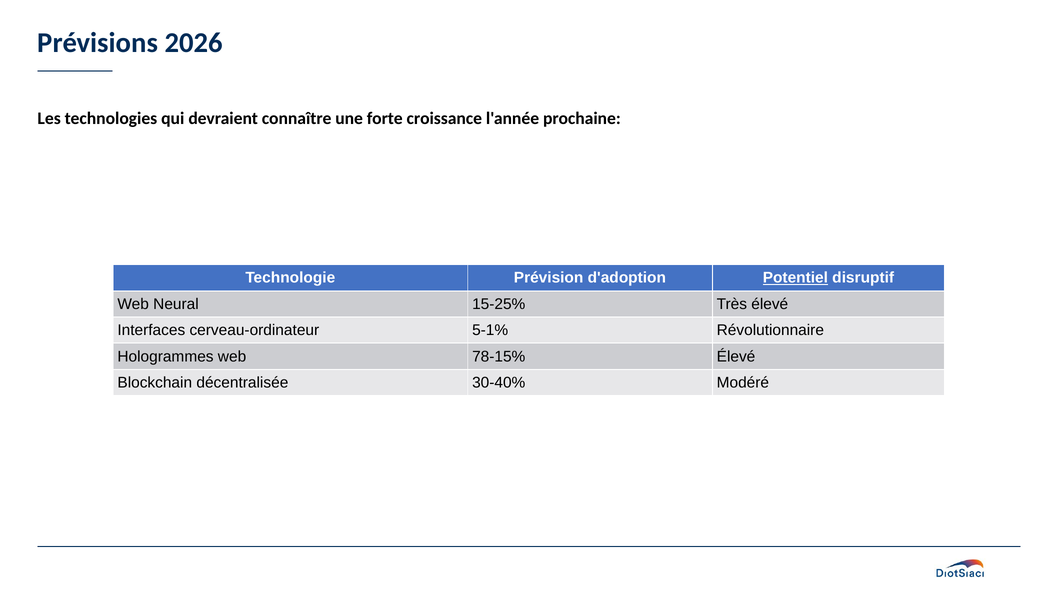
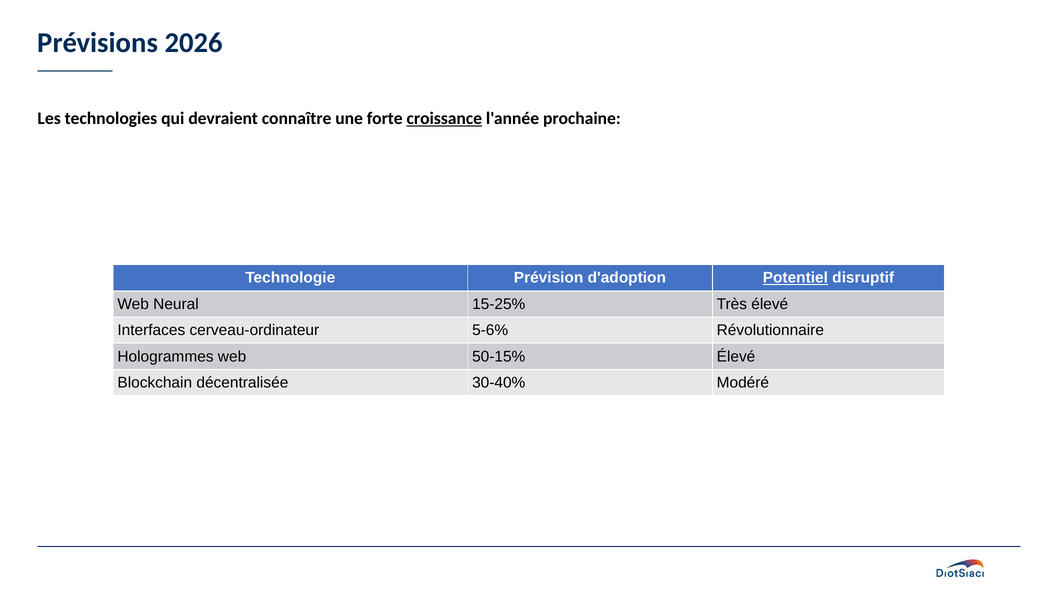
croissance underline: none -> present (444, 119)
5-1%: 5-1% -> 5-6% (490, 330)
78-15%: 78-15% -> 50-15% (499, 357)
